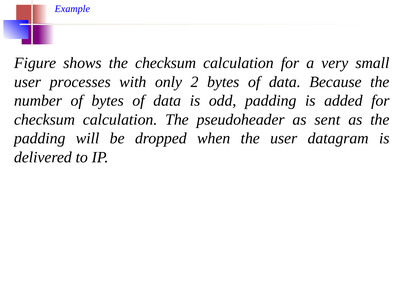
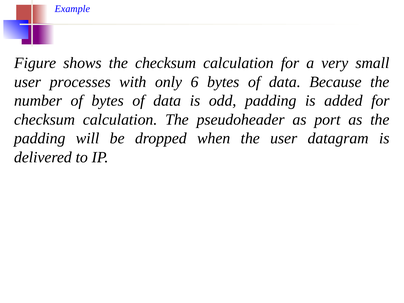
2: 2 -> 6 (195, 82)
sent: sent -> port (327, 120)
